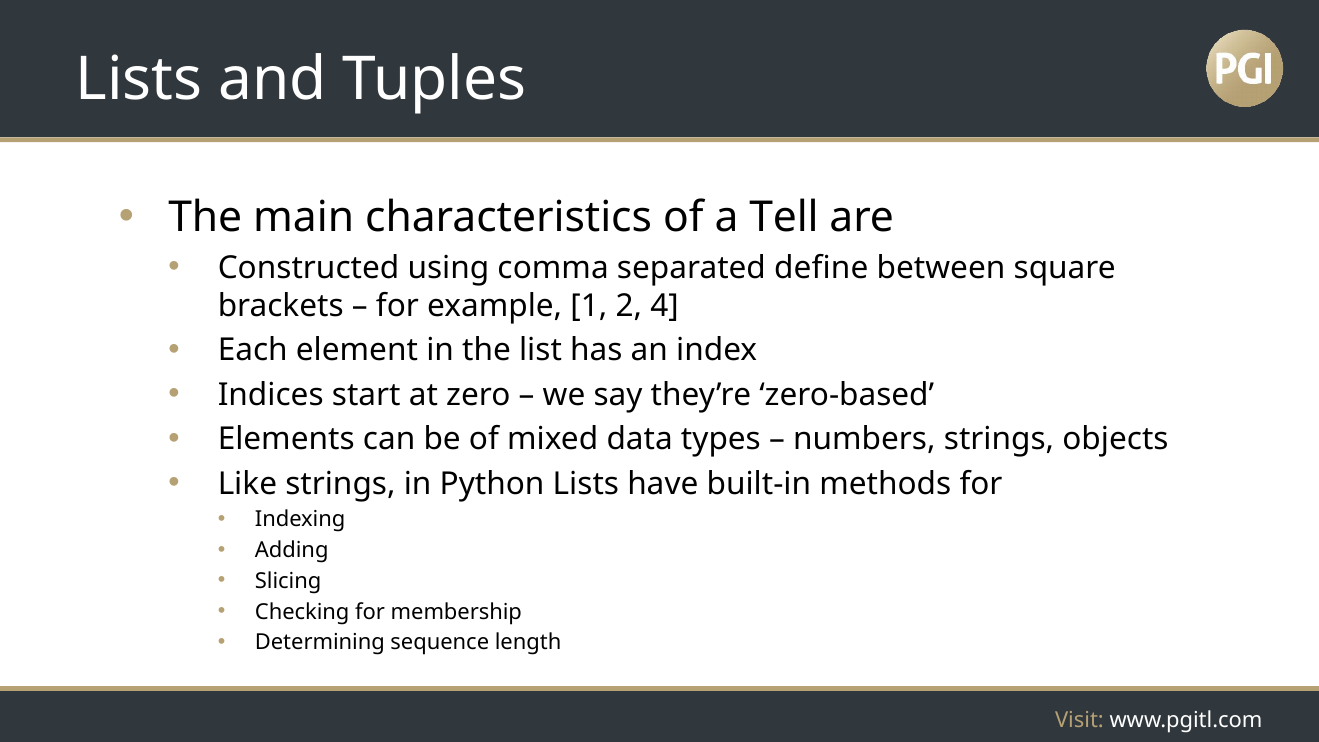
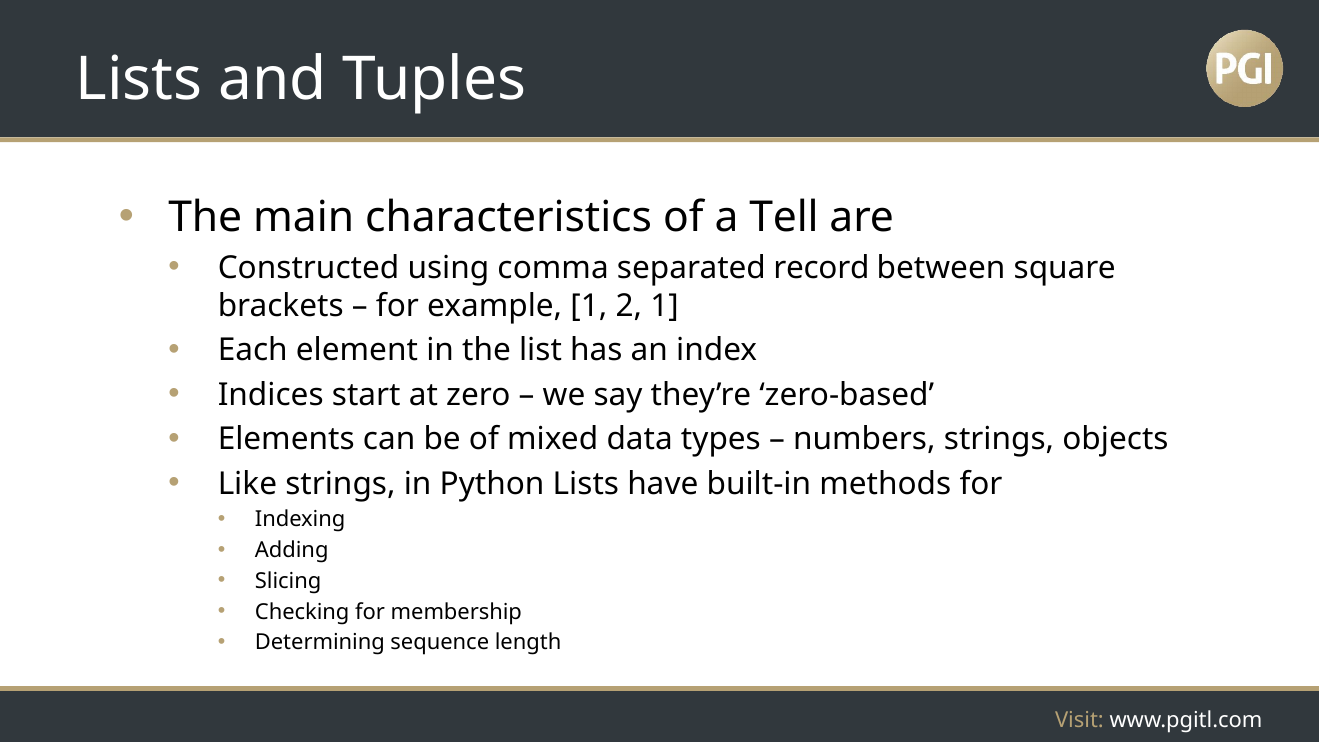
define: define -> record (821, 268)
2 4: 4 -> 1 (664, 306)
